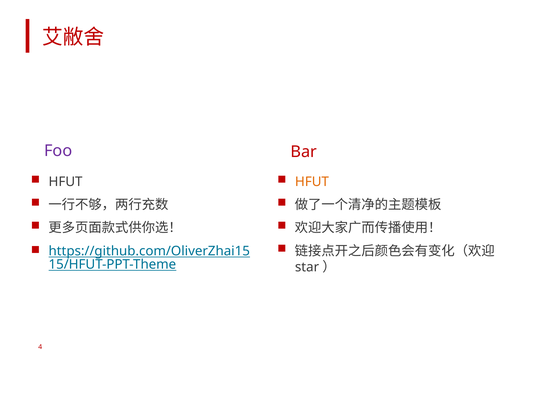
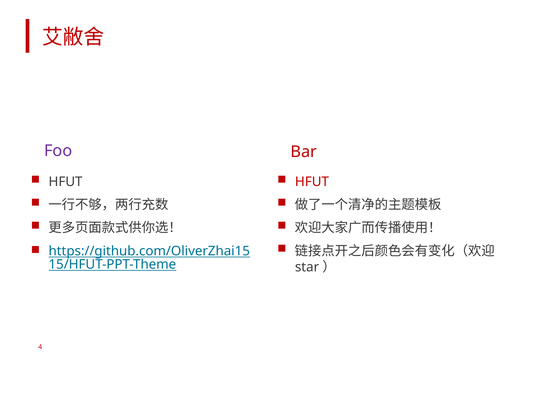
HFUT colour: orange -> red (312, 182)
